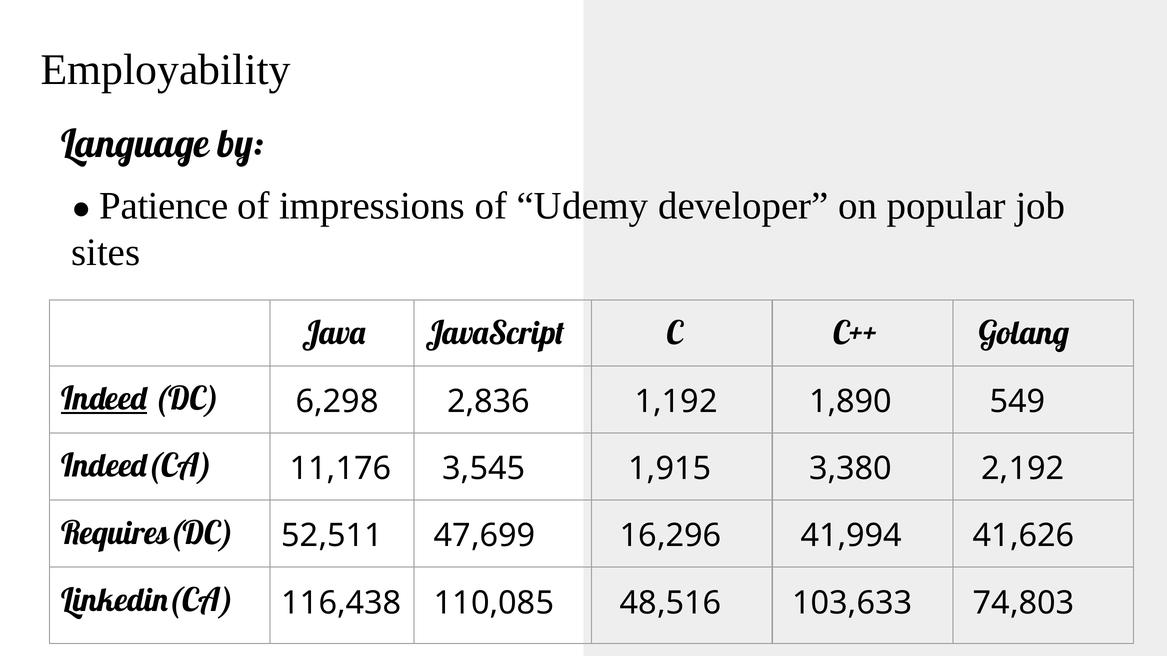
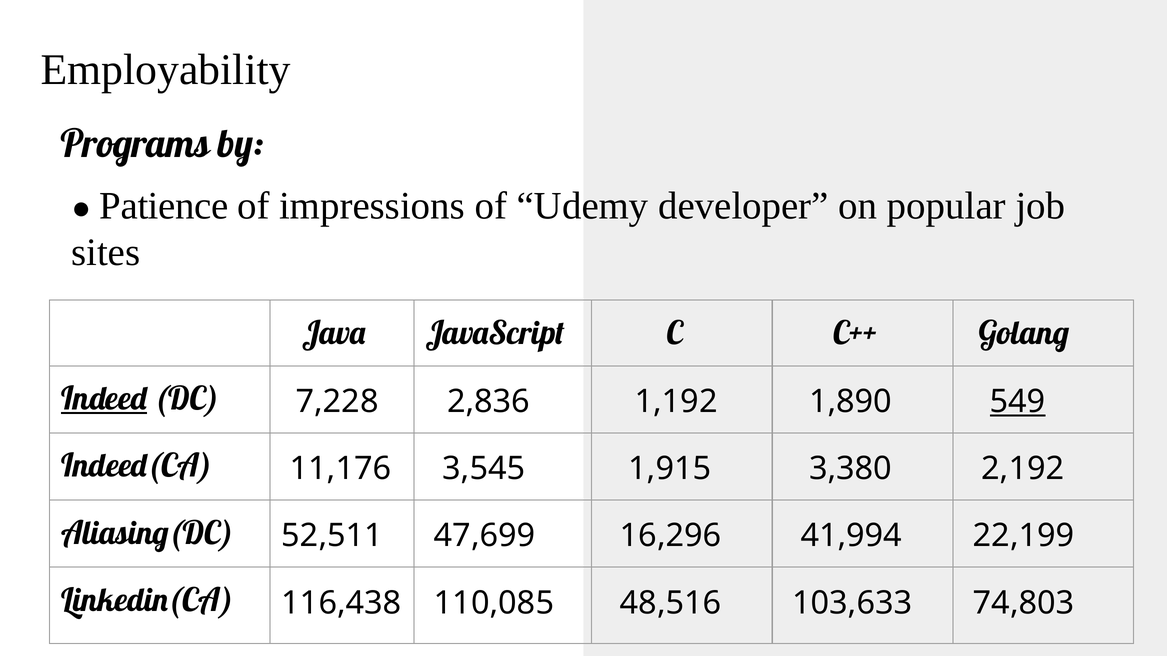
Language: Language -> Programs (135, 145)
6,298: 6,298 -> 7,228 (337, 402)
549 underline: none -> present (1018, 402)
Requires(DC: Requires(DC -> Aliasing(DC (147, 534)
41,626: 41,626 -> 22,199 (1024, 536)
